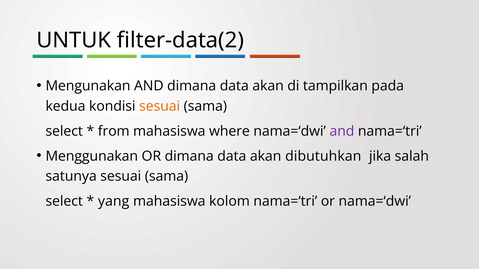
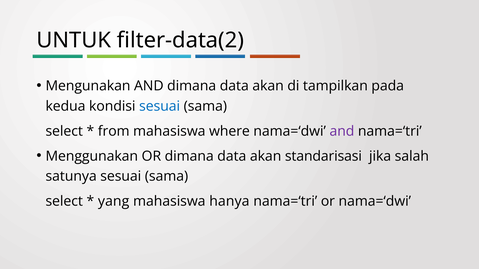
sesuai colour: orange -> blue (160, 106)
dibutuhkan: dibutuhkan -> standarisasi (323, 156)
kolom: kolom -> hanya (229, 202)
